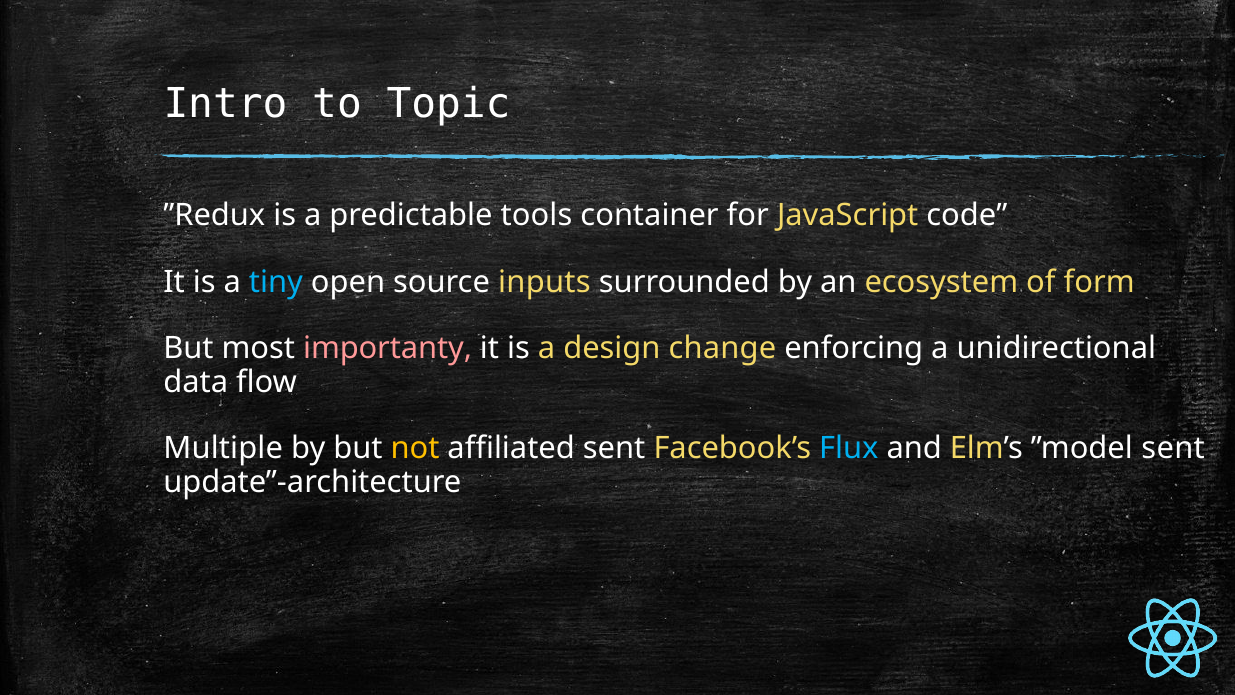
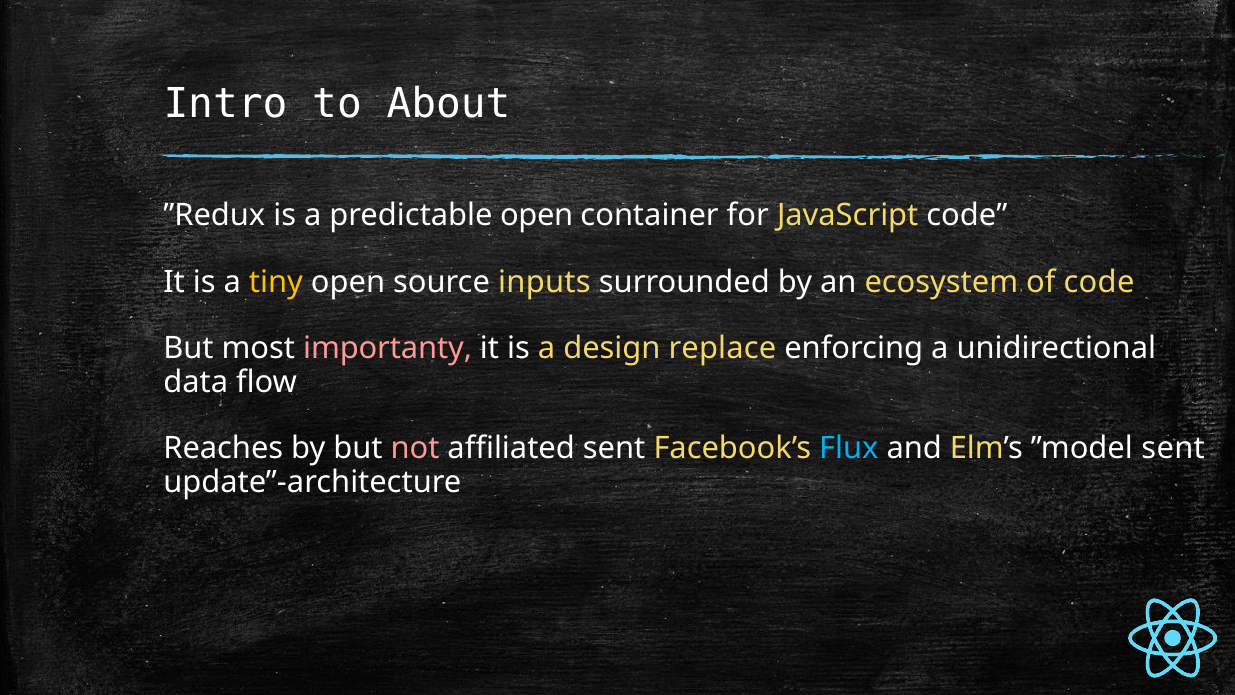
Topic: Topic -> About (449, 104)
predictable tools: tools -> open (537, 215)
tiny colour: light blue -> yellow (276, 282)
of form: form -> code (1099, 282)
change: change -> replace (722, 349)
Multiple: Multiple -> Reaches (223, 449)
not colour: yellow -> pink (415, 449)
